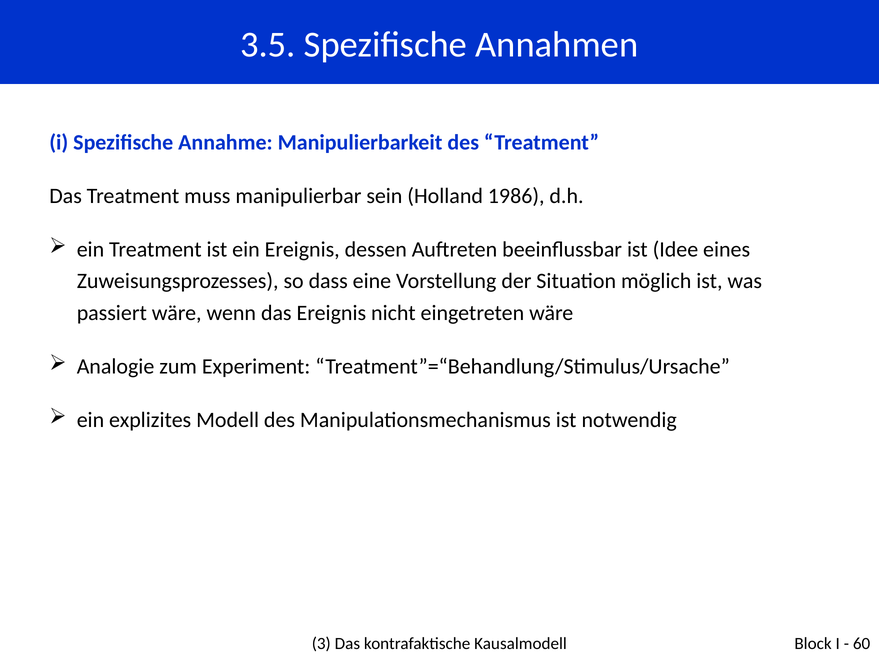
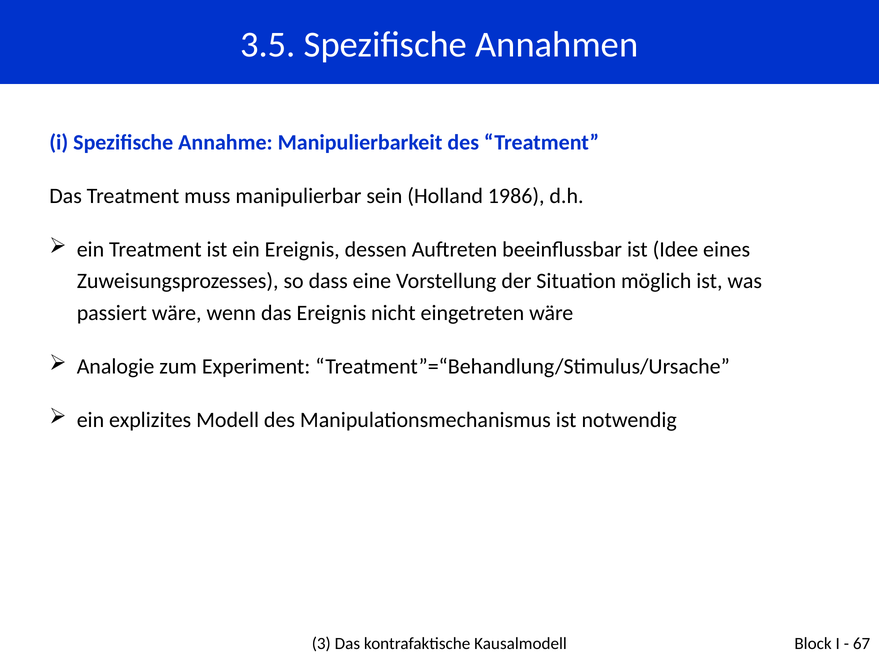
60: 60 -> 67 (862, 644)
